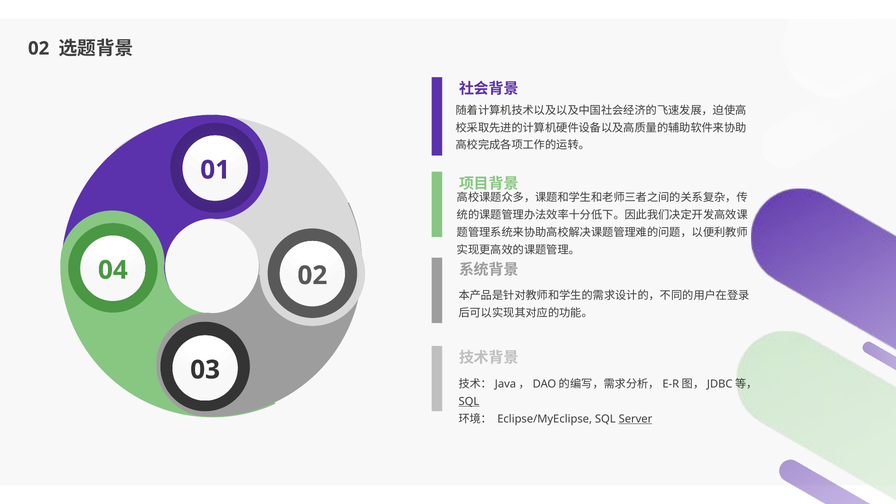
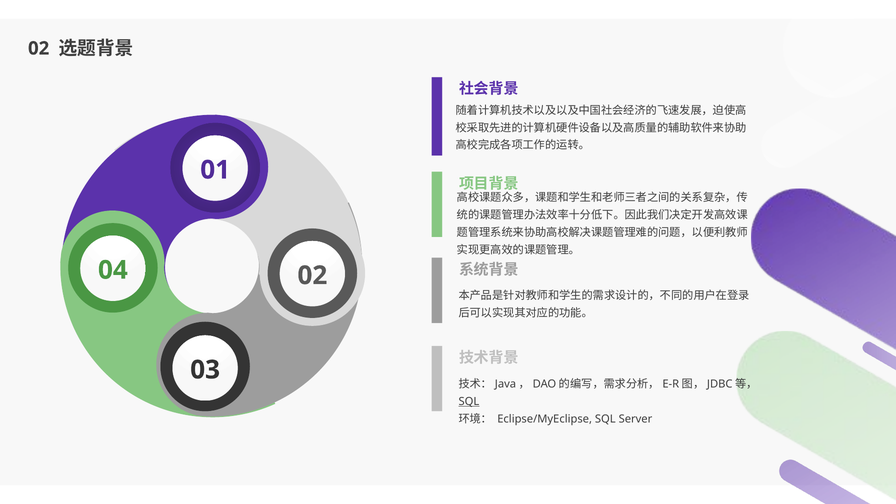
Server underline: present -> none (635, 419)
